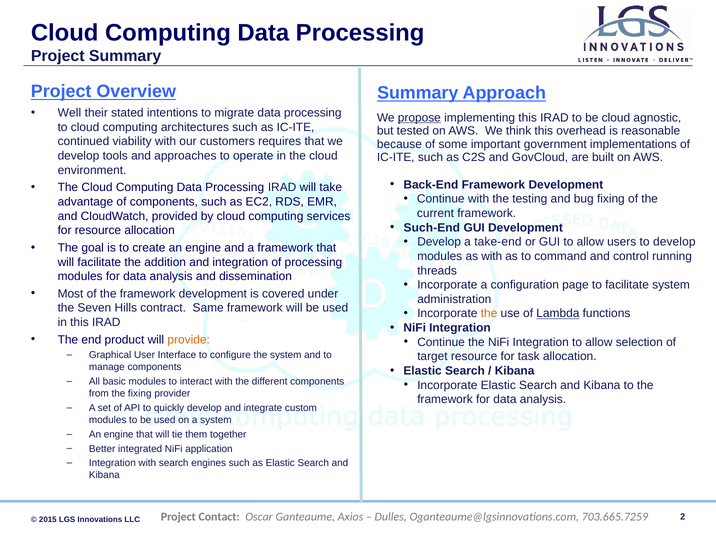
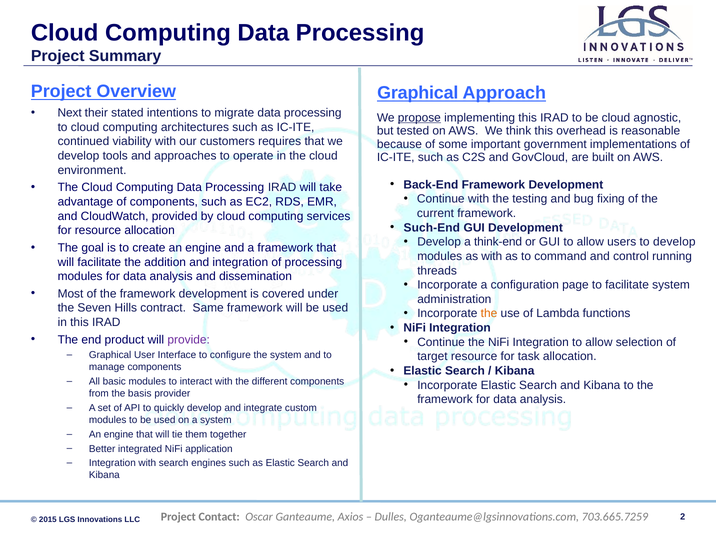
Overview Summary: Summary -> Graphical (418, 93)
Well: Well -> Next (70, 113)
take-end: take-end -> think-end (498, 242)
Lambda underline: present -> none (558, 314)
provide colour: orange -> purple (189, 340)
the fixing: fixing -> basis (140, 393)
